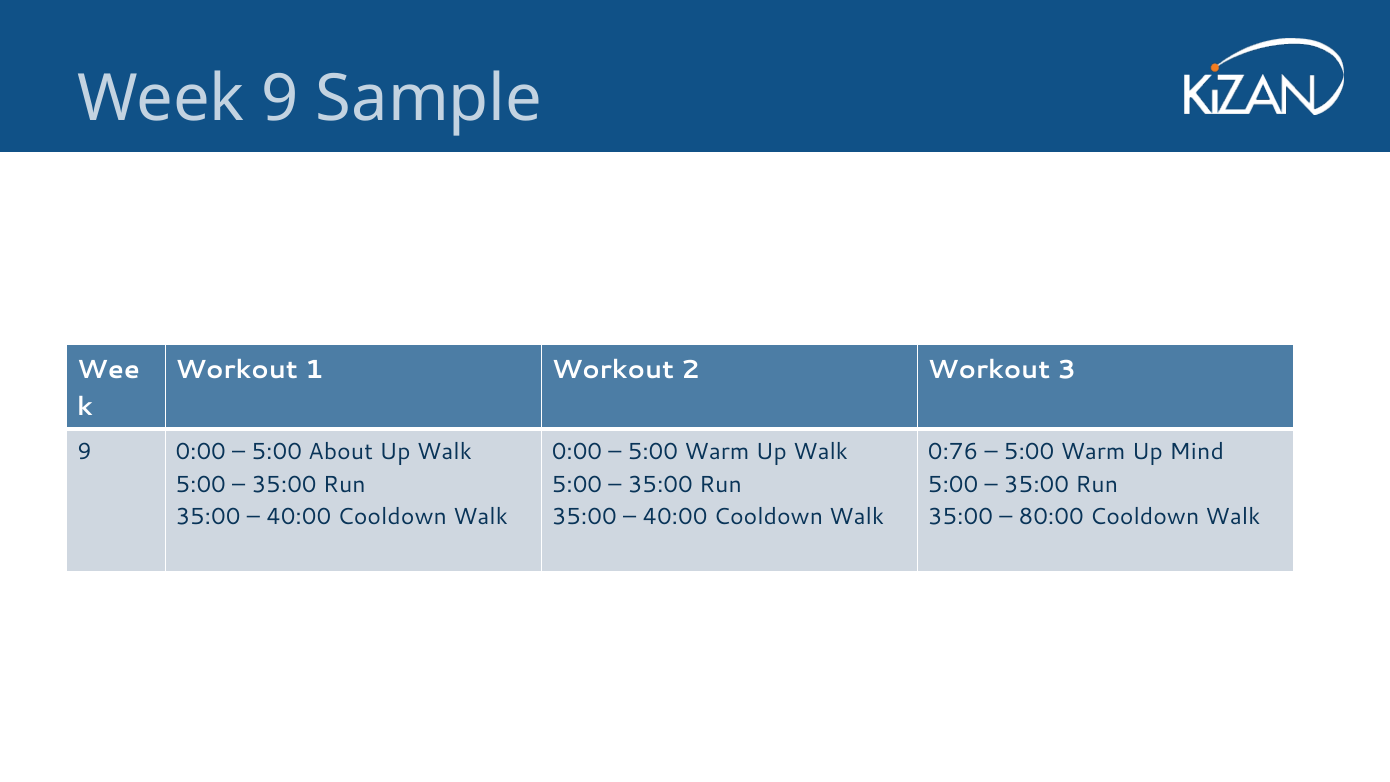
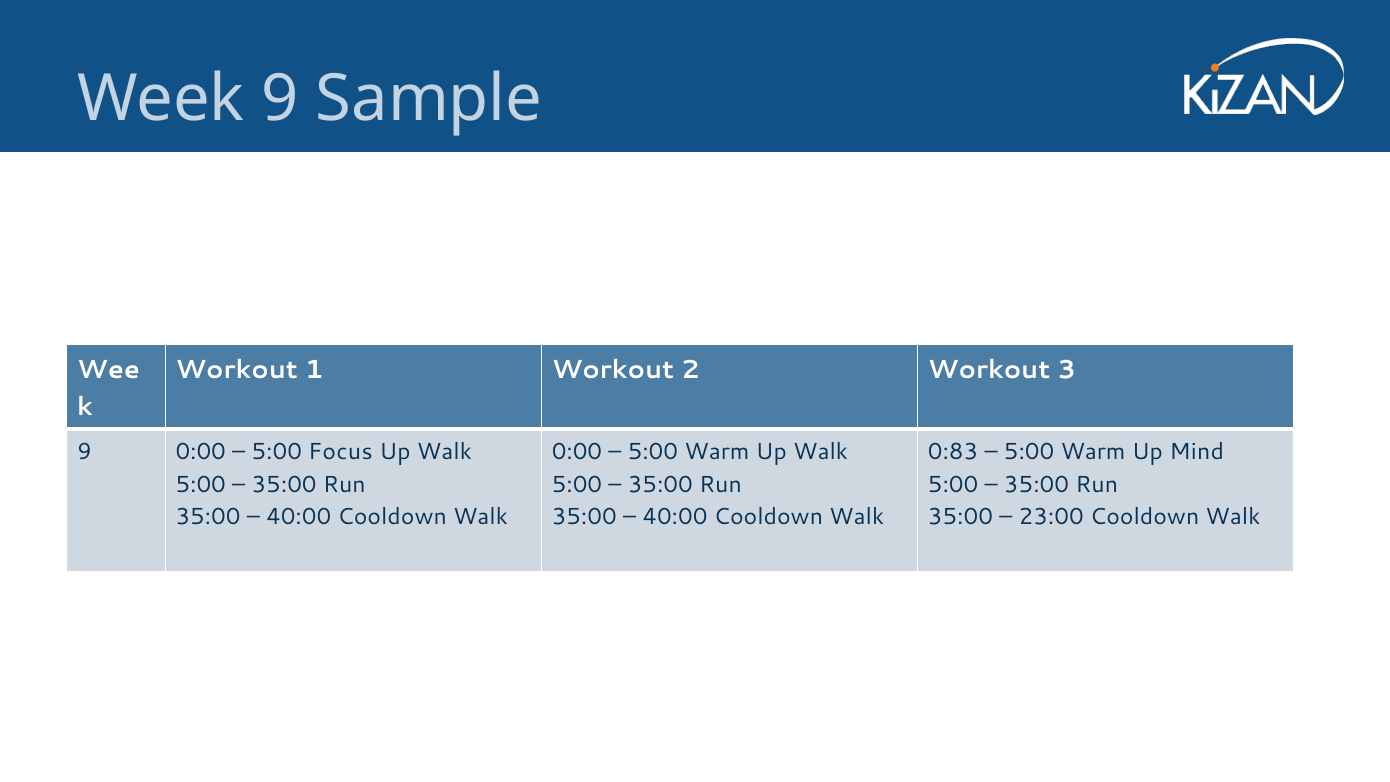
About: About -> Focus (341, 452)
0:76: 0:76 -> 0:83 (953, 452)
80:00: 80:00 -> 23:00 (1051, 517)
